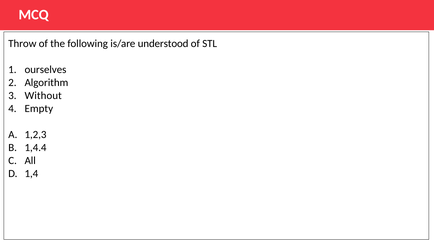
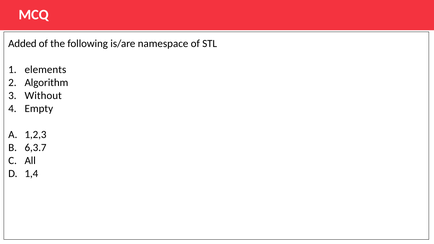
Throw: Throw -> Added (22, 43)
understood: understood -> namespace (163, 43)
ourselves: ourselves -> elements (45, 69)
1,4.4: 1,4.4 -> 6,3.7 (36, 148)
